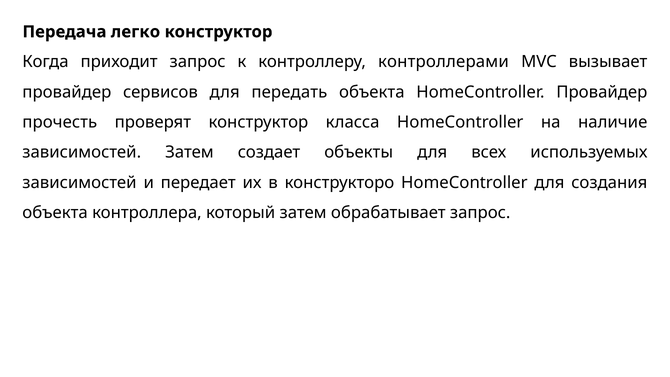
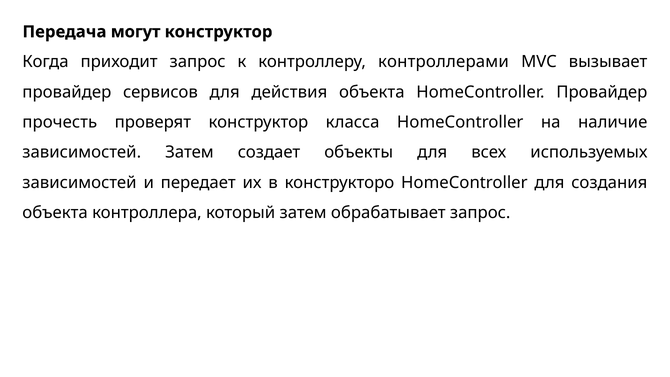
легко: легко -> могут (136, 32)
передать: передать -> действия (289, 92)
